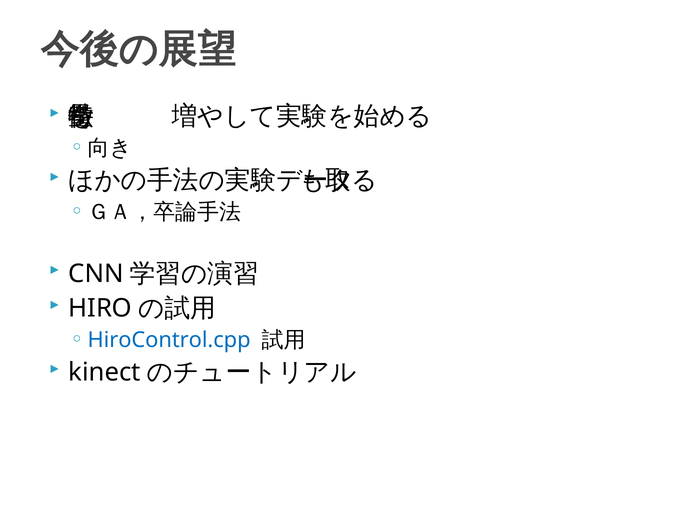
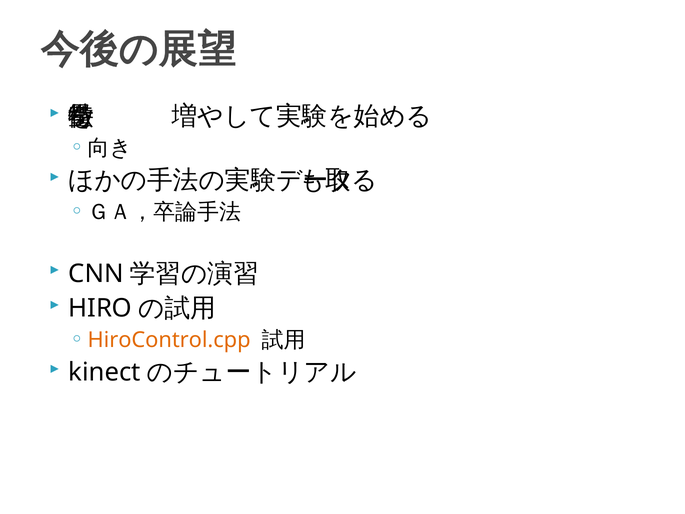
HiroControl.cpp colour: blue -> orange (169, 340)
